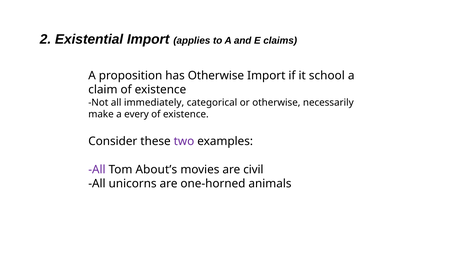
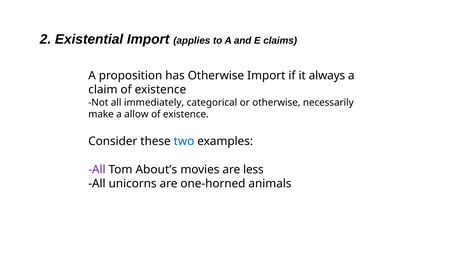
school: school -> always (327, 76)
every: every -> allow (136, 114)
two colour: purple -> blue (184, 141)
civil: civil -> less (253, 169)
